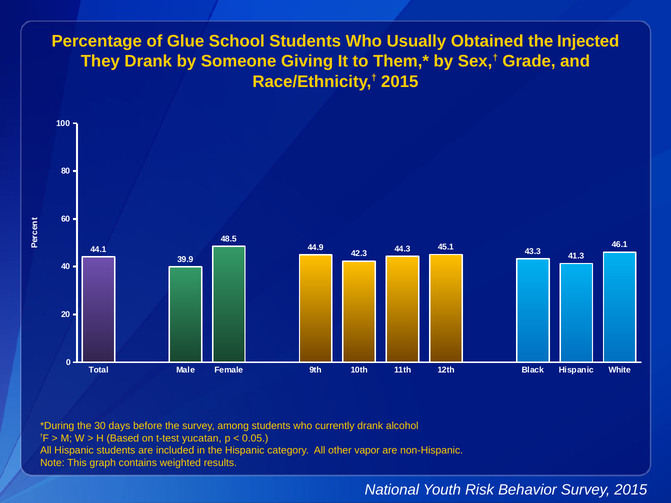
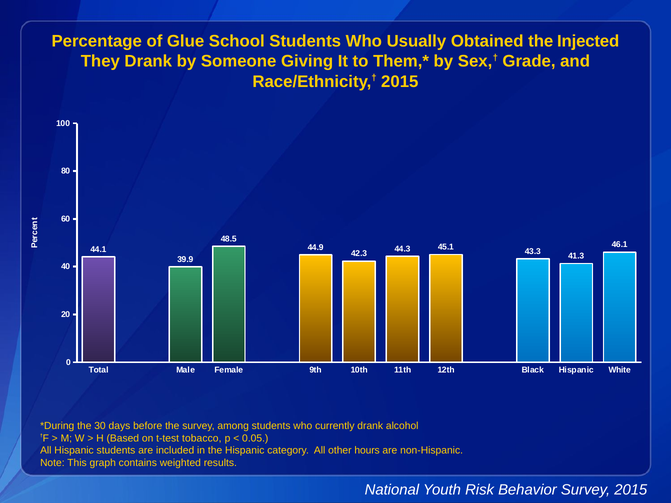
yucatan: yucatan -> tobacco (202, 438)
vapor: vapor -> hours (367, 451)
